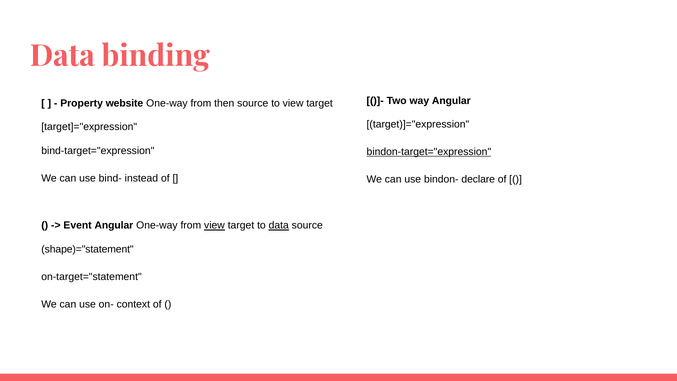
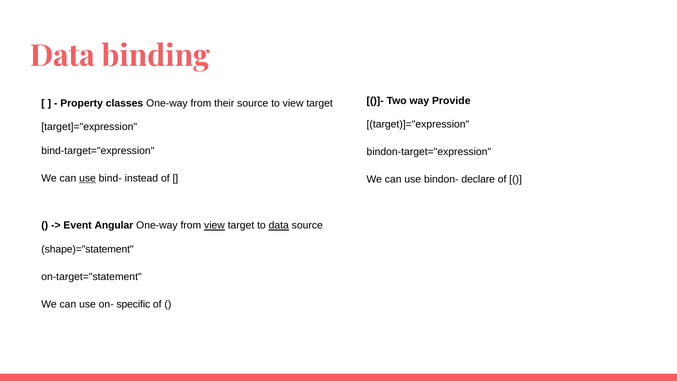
way Angular: Angular -> Provide (451, 101)
website: website -> classes (124, 103)
then: then -> their (224, 103)
bindon-target="expression underline: present -> none (429, 152)
use underline: none -> present (87, 178)
context: context -> specific (133, 304)
